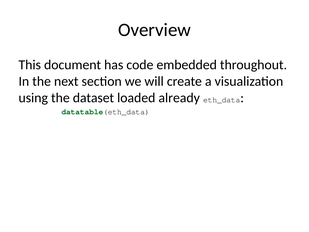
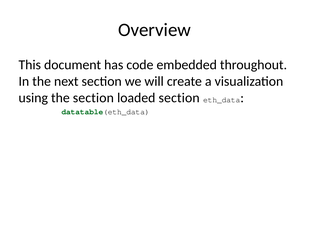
the dataset: dataset -> section (93, 98)
loaded already: already -> section (179, 98)
